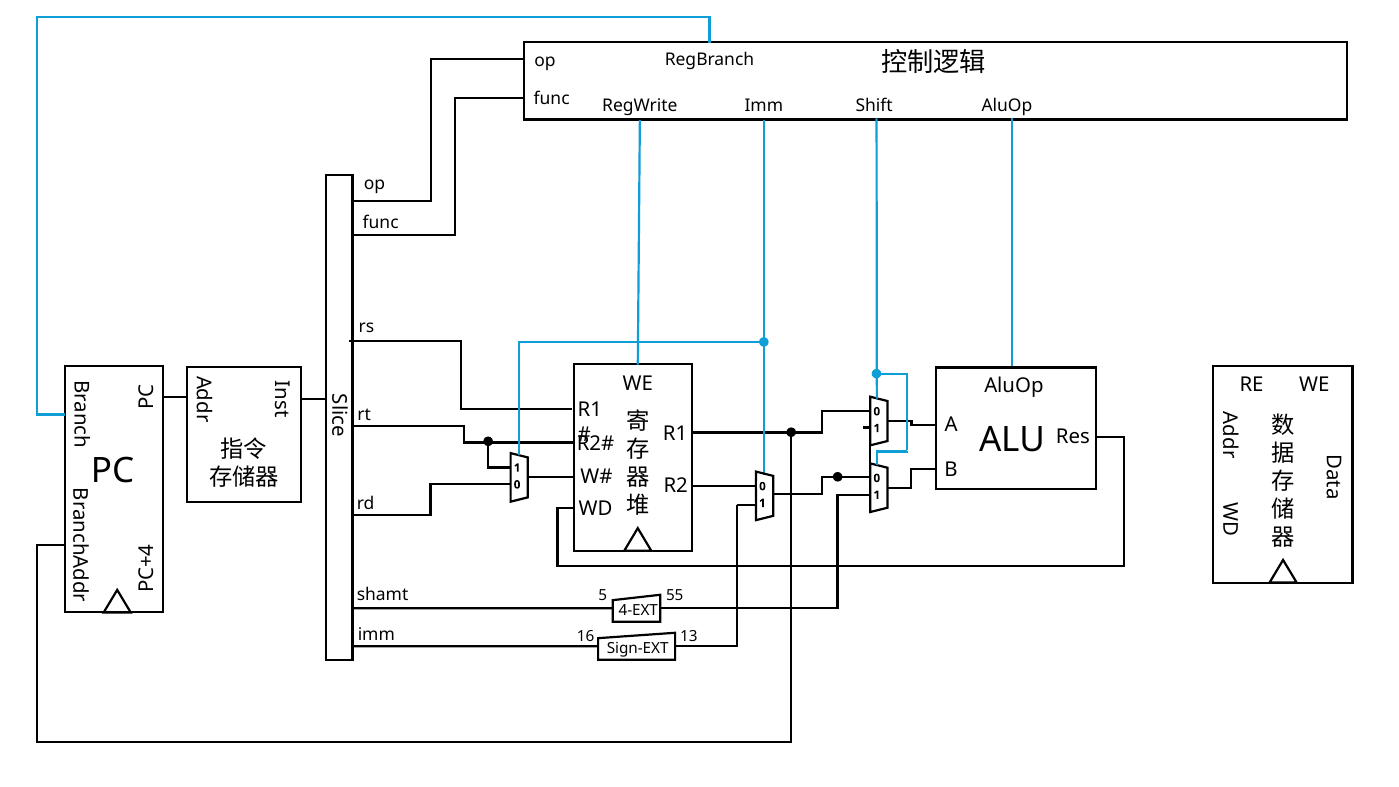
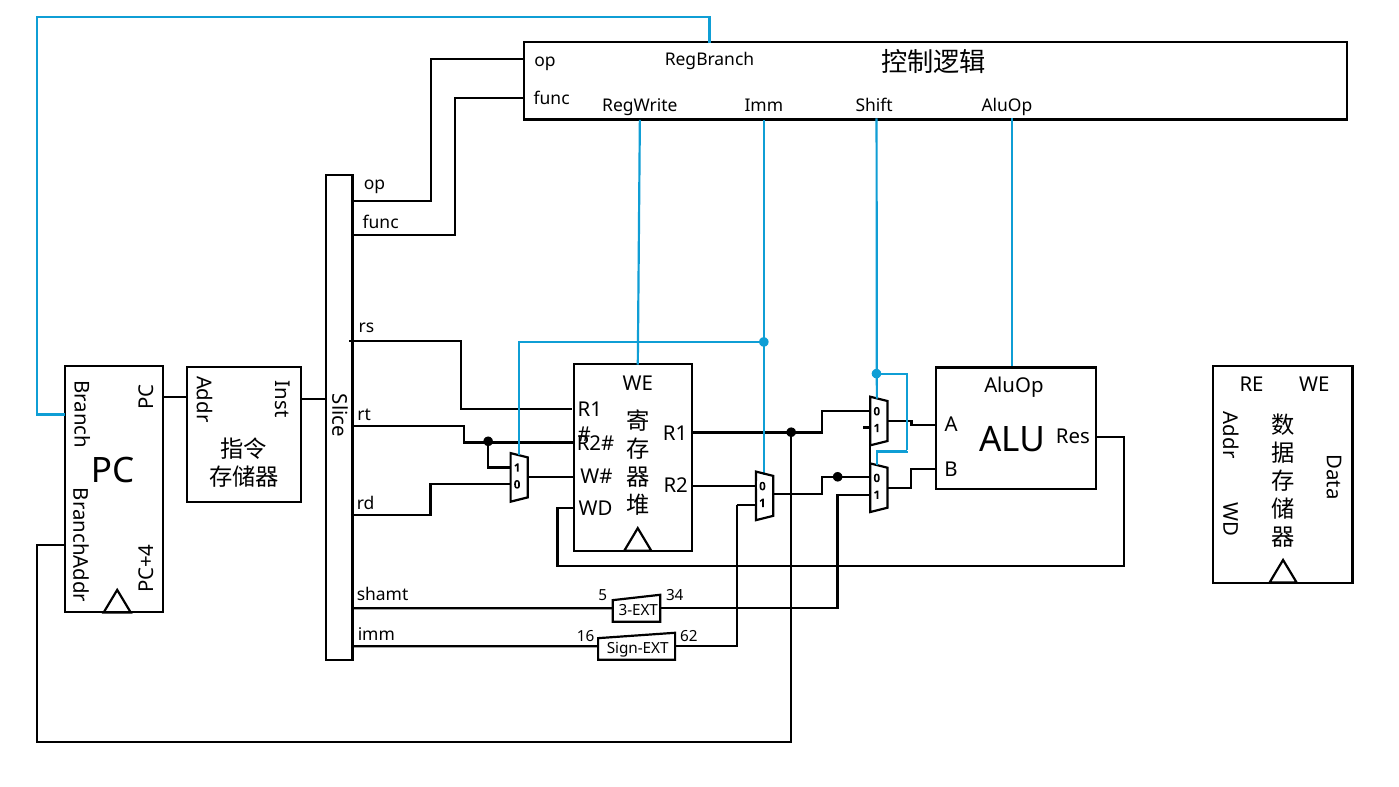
55: 55 -> 34 (675, 596)
4-EXT: 4-EXT -> 3-EXT (638, 610)
13: 13 -> 62 (689, 636)
